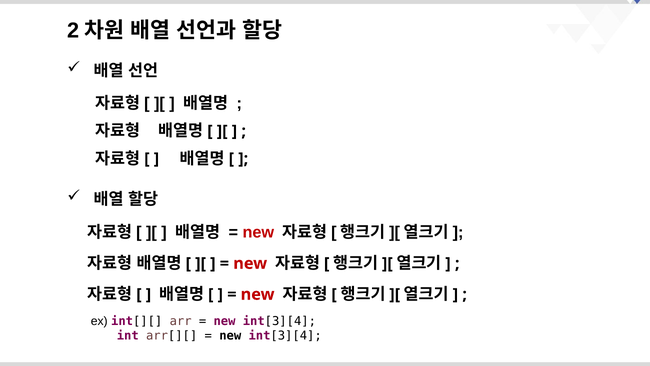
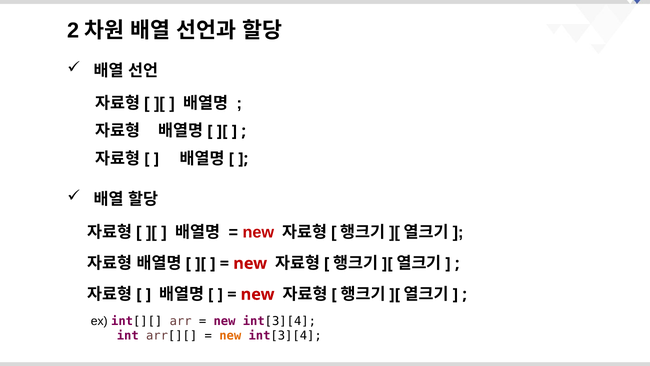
new colour: black -> orange (230, 335)
